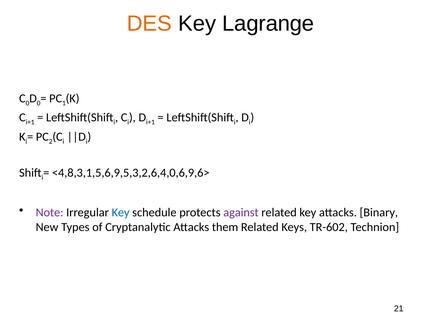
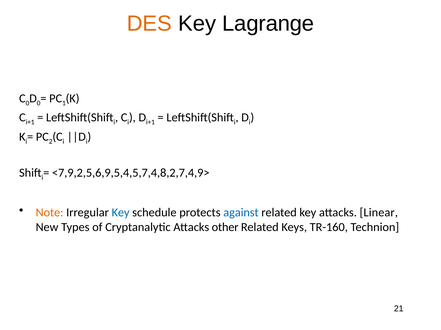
<4,8,3,1,5,6,9,5,3,2,6,4,0,6,9,6>: <4,8,3,1,5,6,9,5,3,2,6,4,0,6,9,6> -> <7,9,2,5,6,9,5,4,5,7,4,8,2,7,4,9> (131, 173)
Note colour: purple -> orange (50, 213)
against colour: purple -> blue (241, 213)
Binary: Binary -> Linear (379, 213)
them: them -> other (225, 228)
TR-602: TR-602 -> TR-160 (329, 228)
